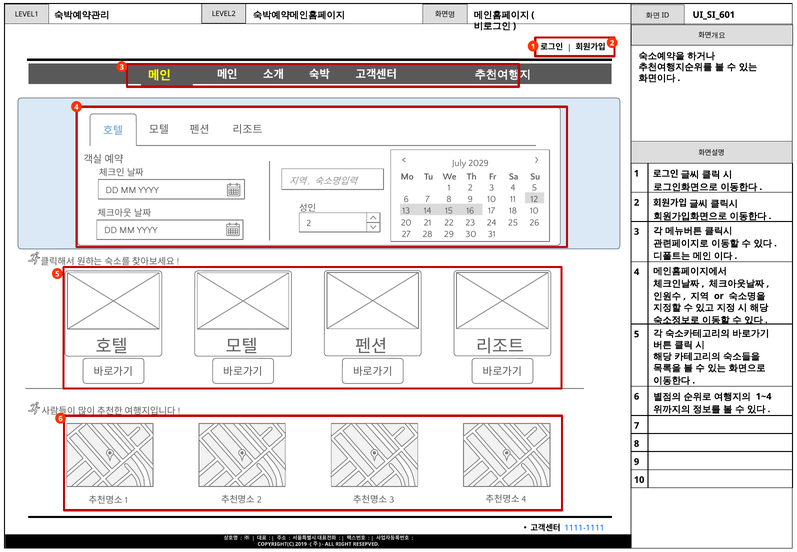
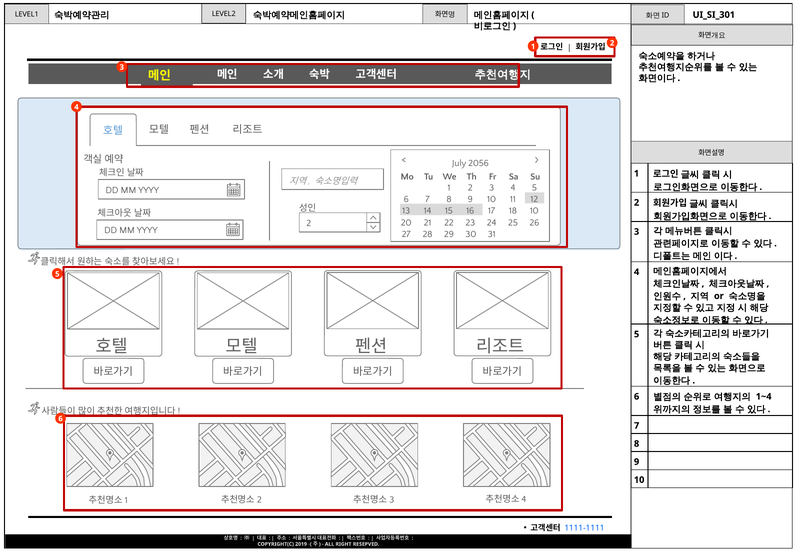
UI_SI_601: UI_SI_601 -> UI_SI_301 (714, 15)
2029: 2029 -> 2056 (479, 163)
